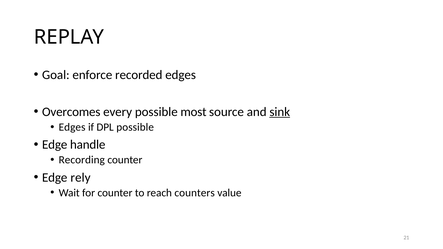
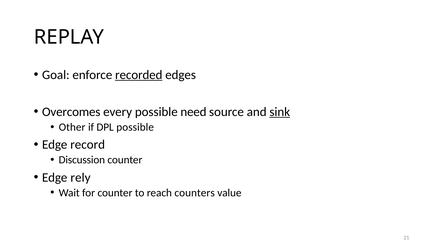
recorded underline: none -> present (139, 75)
most: most -> need (193, 112)
Edges: Edges -> Other (72, 127)
handle: handle -> record (88, 145)
Recording: Recording -> Discussion (82, 160)
